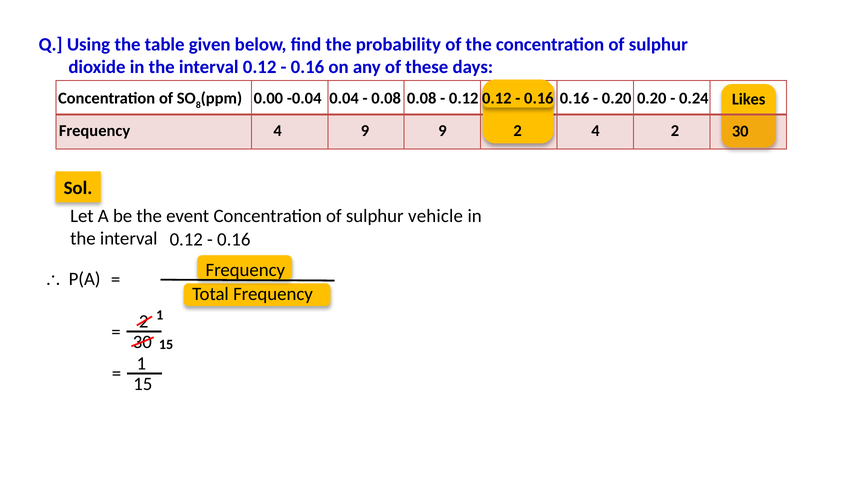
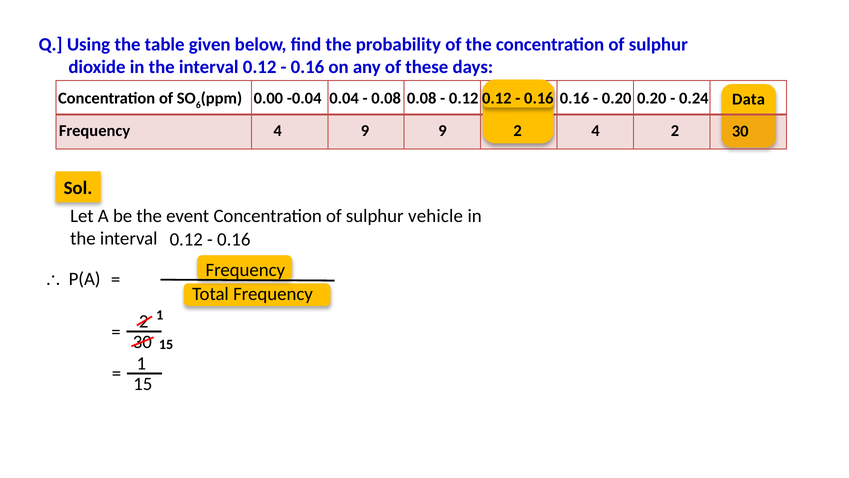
8: 8 -> 6 (198, 105)
Likes: Likes -> Data (749, 99)
